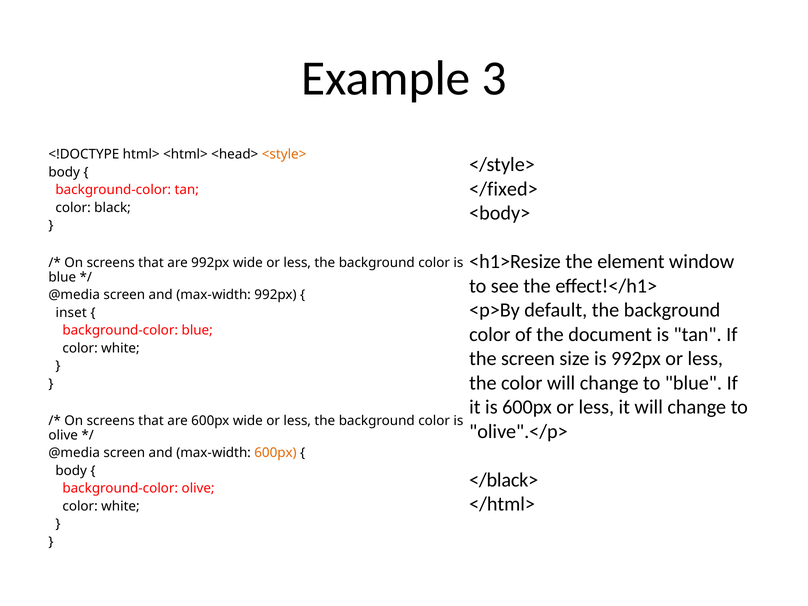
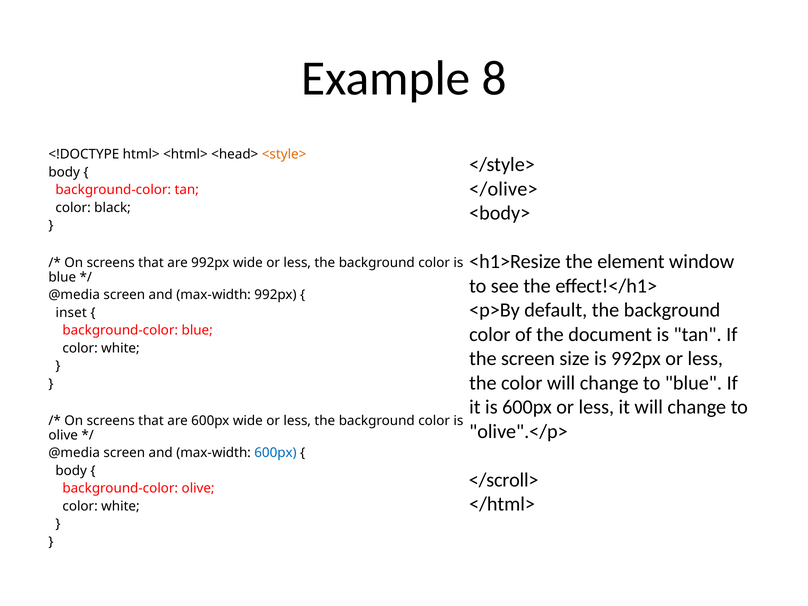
3: 3 -> 8 (494, 78)
</fixed>: </fixed> -> </olive> (503, 189)
600px colour: orange -> blue (275, 453)
</black>: </black> -> </scroll> (504, 480)
